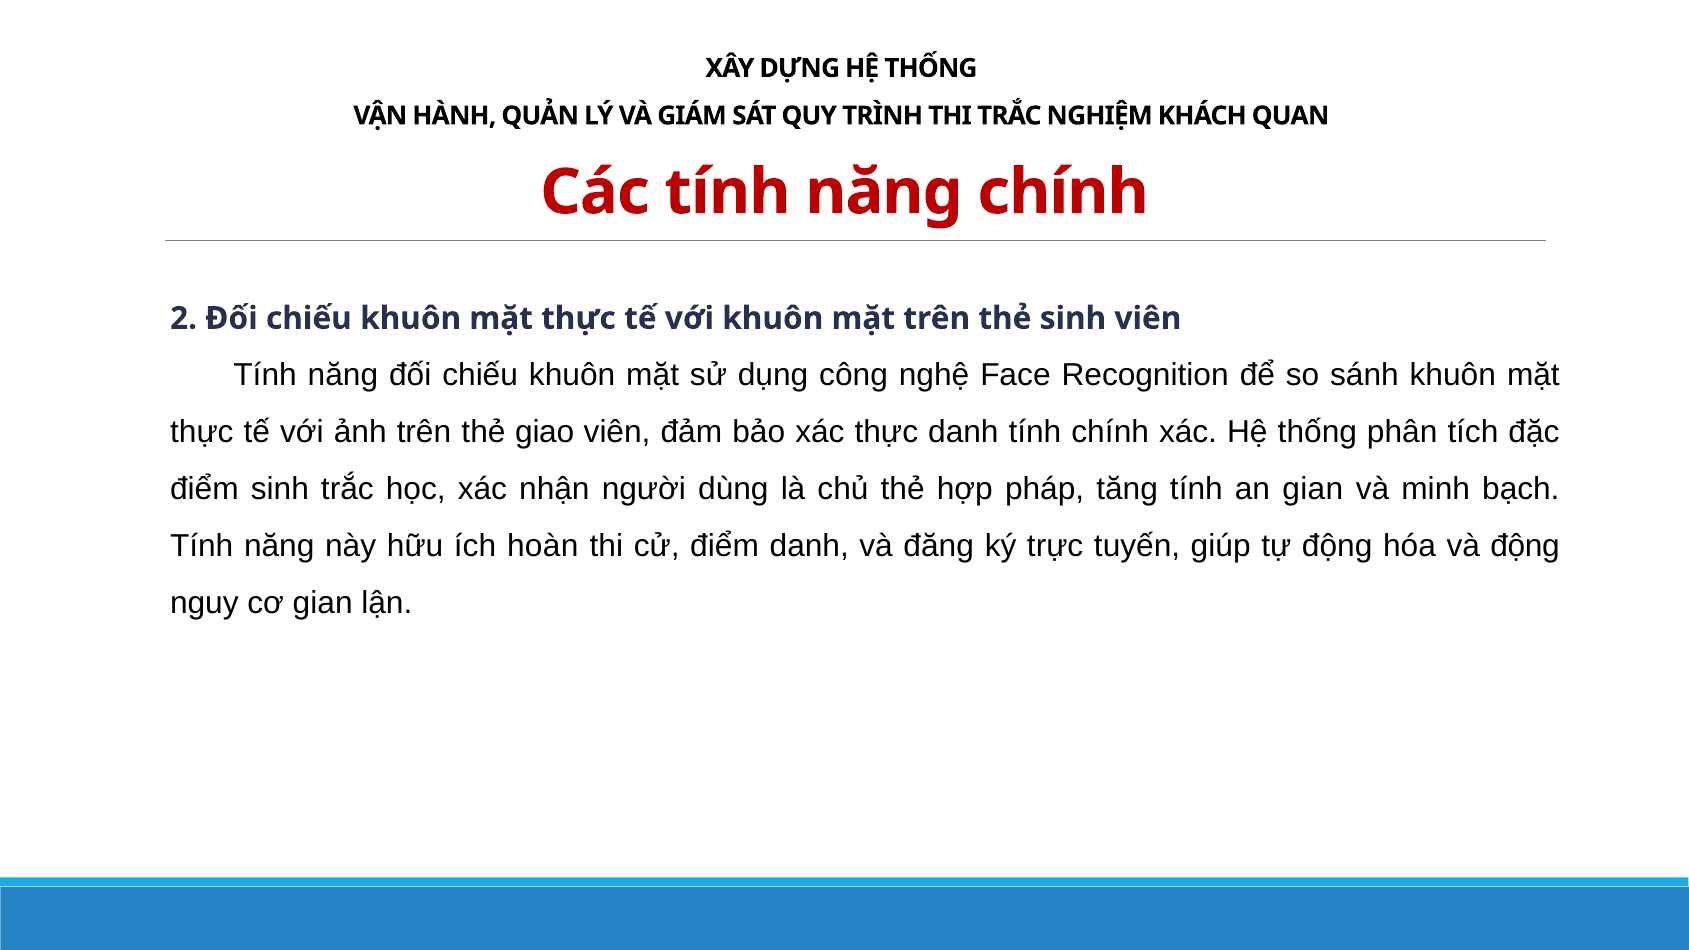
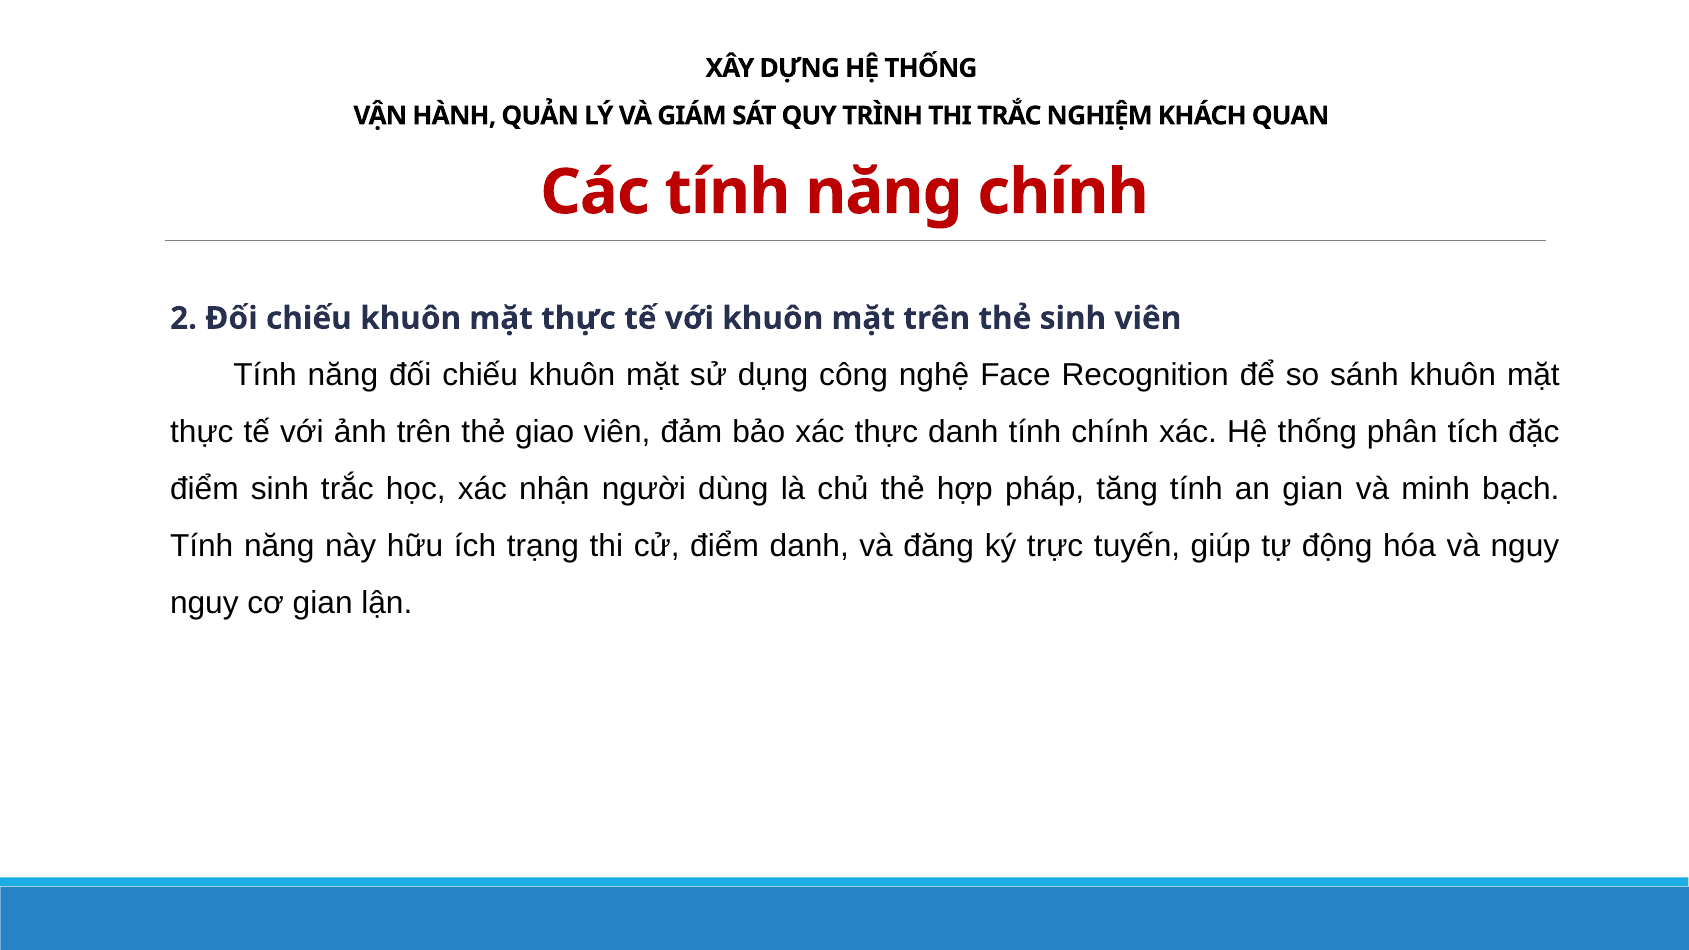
hoàn: hoàn -> trạng (543, 546)
và động: động -> nguy (1525, 546)
